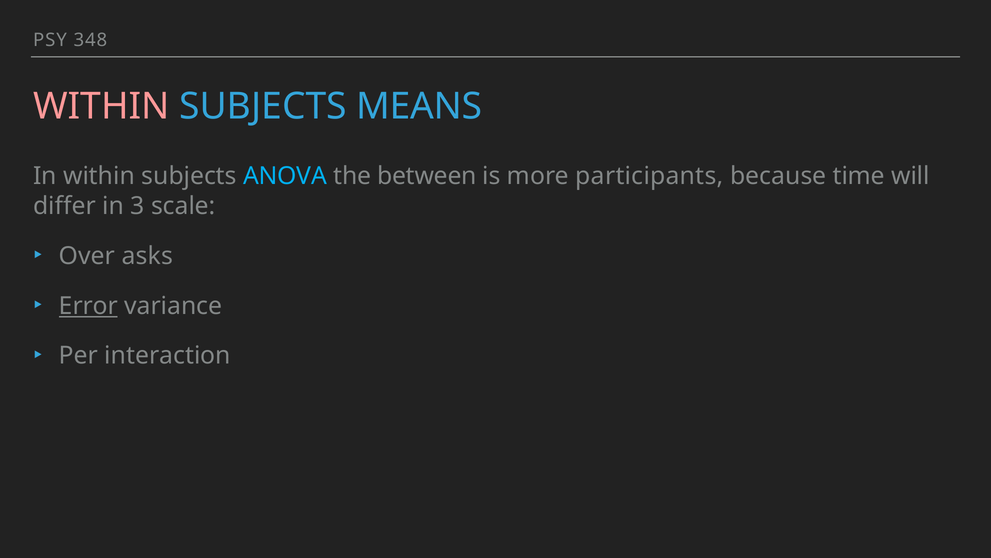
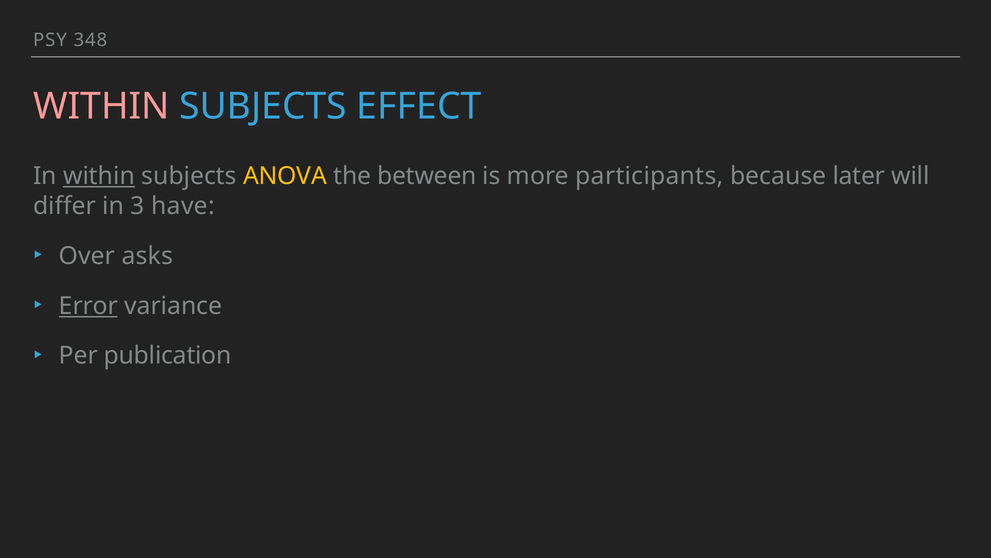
MEANS: MEANS -> EFFECT (419, 106)
within underline: none -> present (99, 176)
ANOVA colour: light blue -> yellow (285, 176)
time: time -> later (859, 176)
scale: scale -> have (183, 206)
interaction: interaction -> publication (168, 355)
